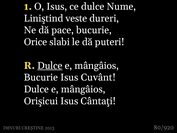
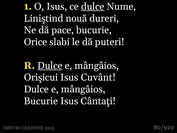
dulce underline: none -> present (93, 7)
veste: veste -> nouă (76, 18)
Bucurie: Bucurie -> Orişicui (41, 77)
Orişicui: Orişicui -> Bucurie (41, 101)
